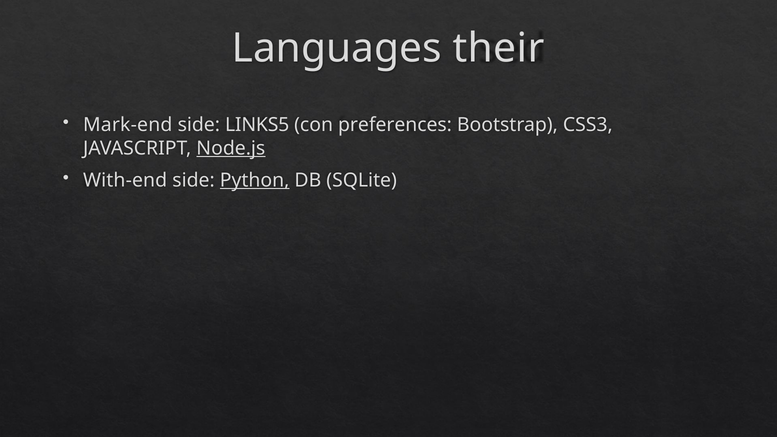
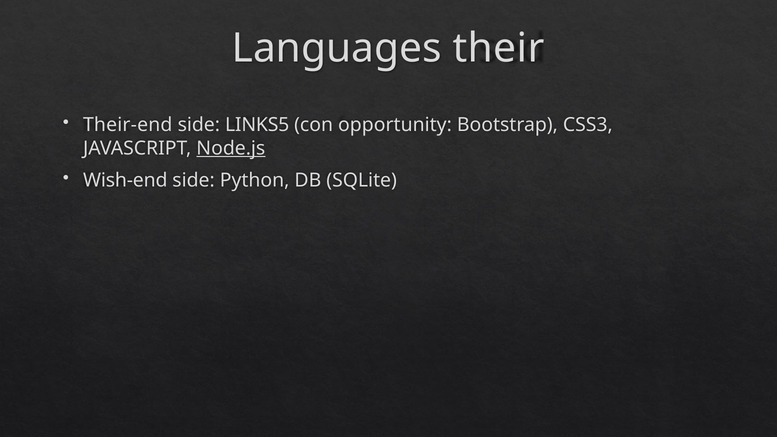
Mark-end: Mark-end -> Their-end (128, 125)
preferences: preferences -> opportunity (395, 125)
With-end: With-end -> Wish-end (125, 180)
Python underline: present -> none (255, 180)
